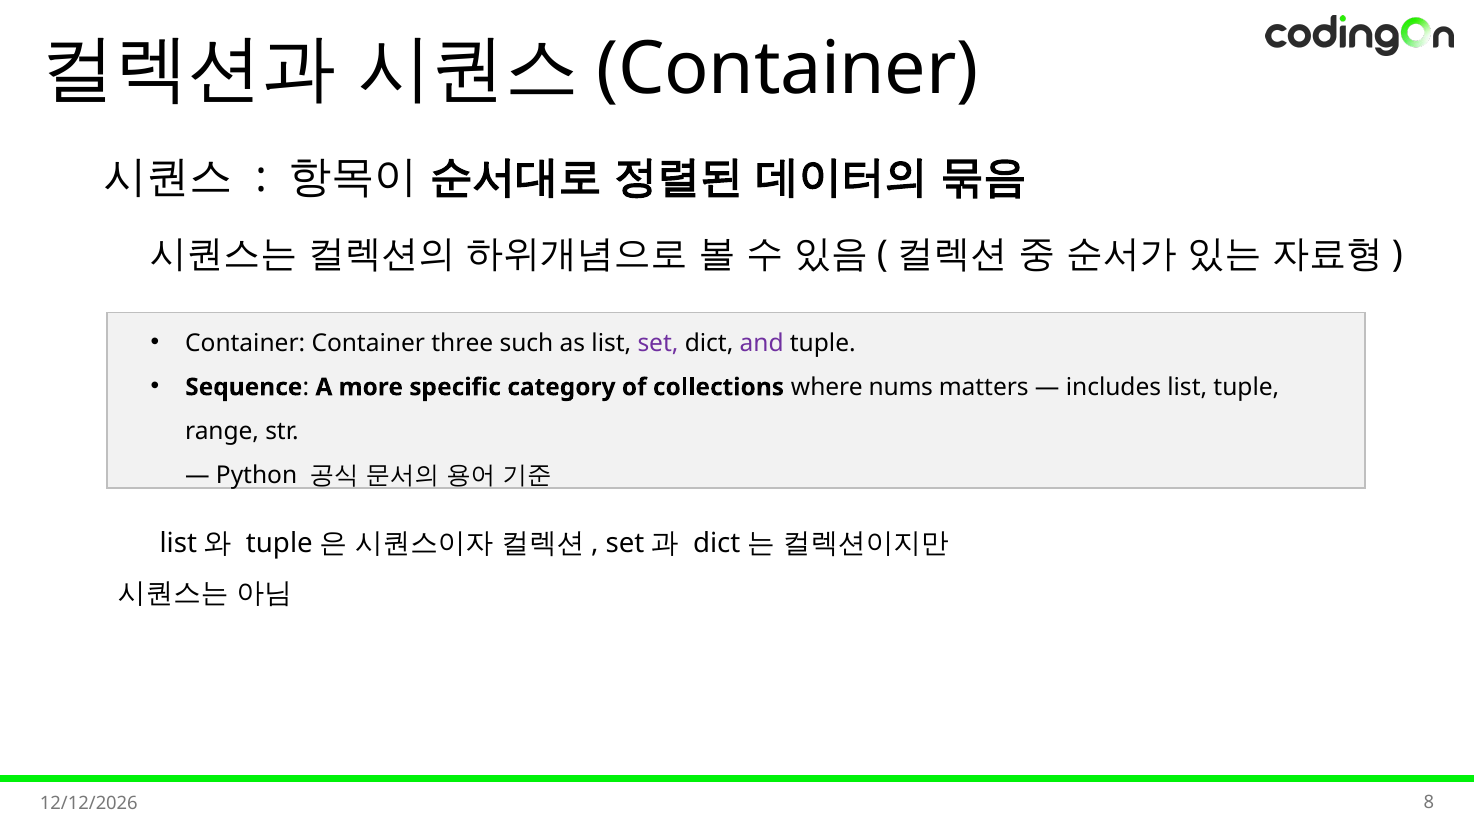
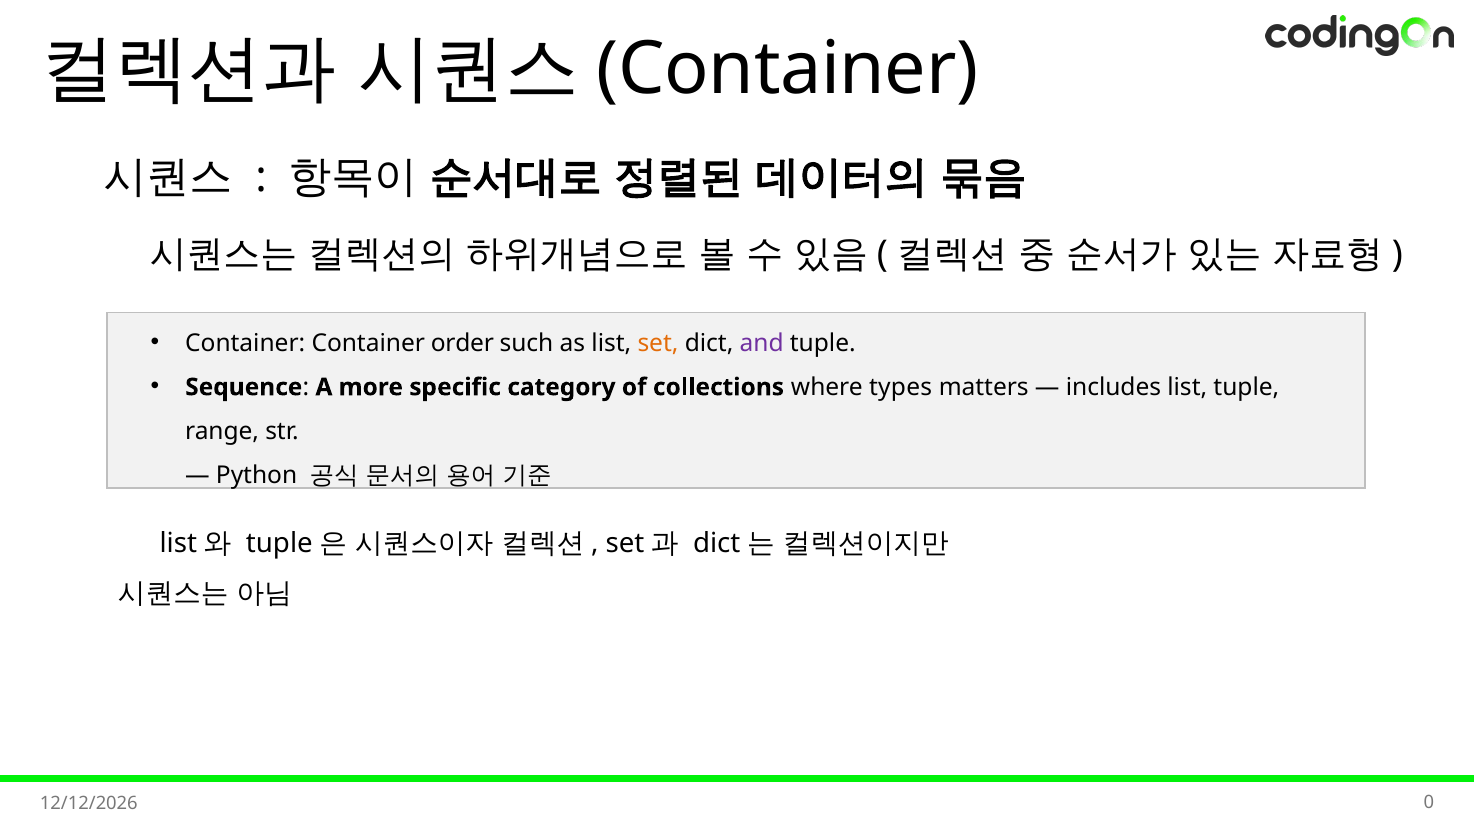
three: three -> order (462, 343)
set colour: purple -> orange (658, 343)
nums: nums -> types (901, 387)
8: 8 -> 0 (1429, 803)
